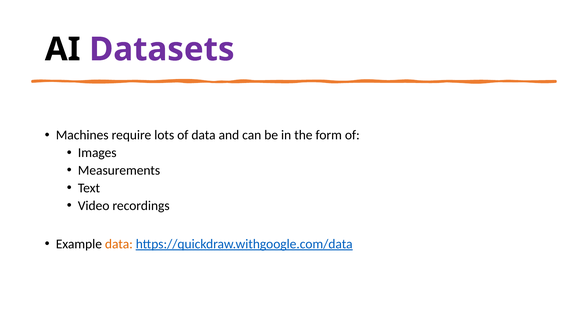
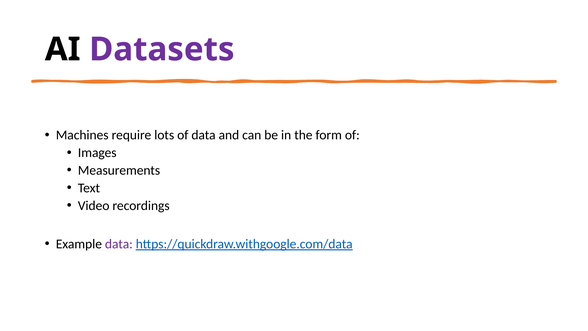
data colour: orange -> purple (119, 244)
